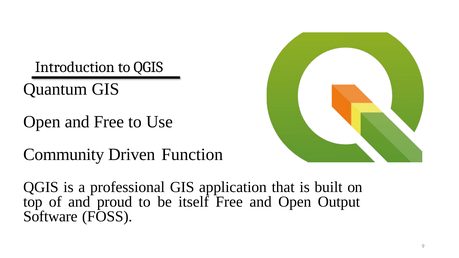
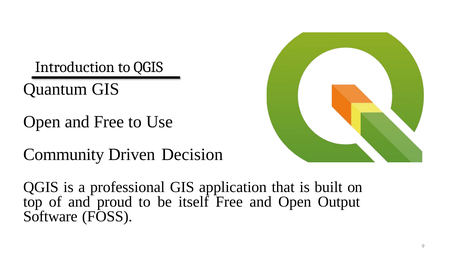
Function: Function -> Decision (192, 155)
